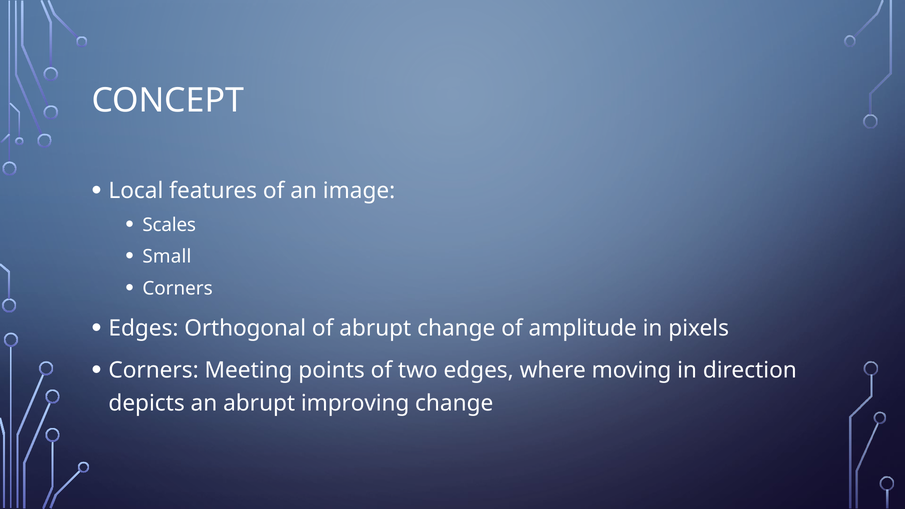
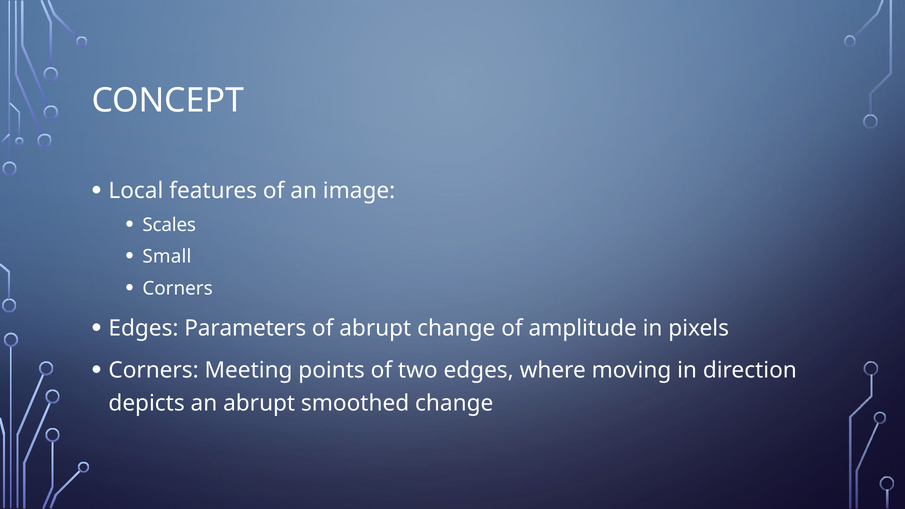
Orthogonal: Orthogonal -> Parameters (245, 329)
improving: improving -> smoothed (355, 403)
